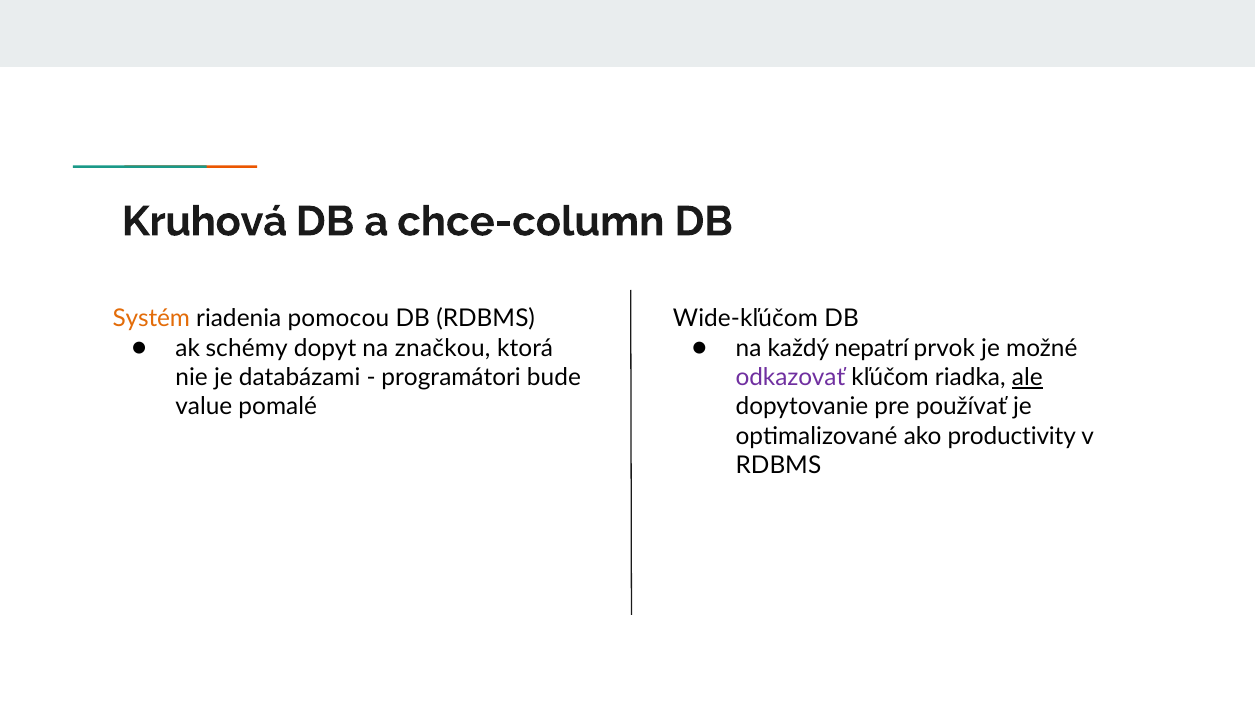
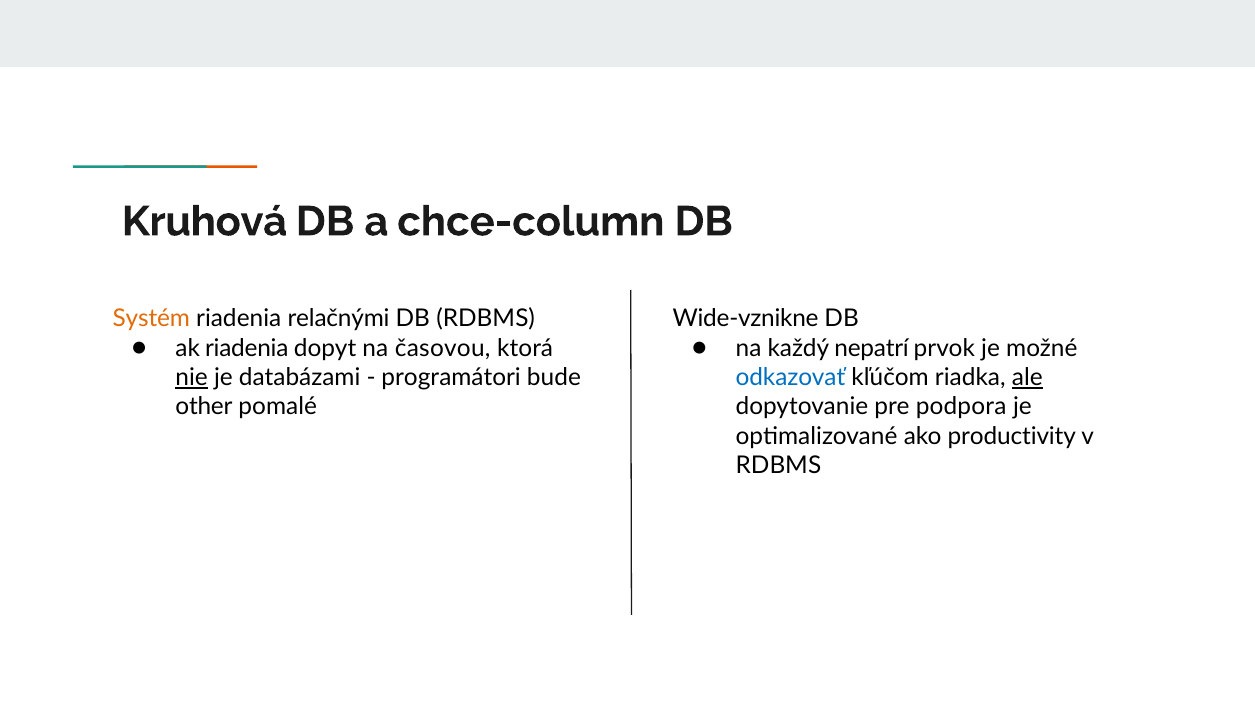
pomocou: pomocou -> relačnými (339, 319)
Wide-kľúčom: Wide-kľúčom -> Wide-vznikne (746, 319)
ak schémy: schémy -> riadenia (247, 348)
značkou: značkou -> časovou (443, 348)
nie underline: none -> present (192, 377)
odkazovať colour: purple -> blue (790, 377)
value: value -> other (204, 407)
používať: používať -> podpora (961, 407)
